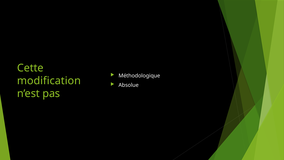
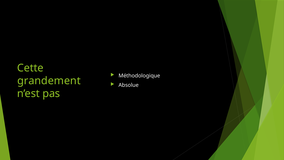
modification: modification -> grandement (49, 81)
